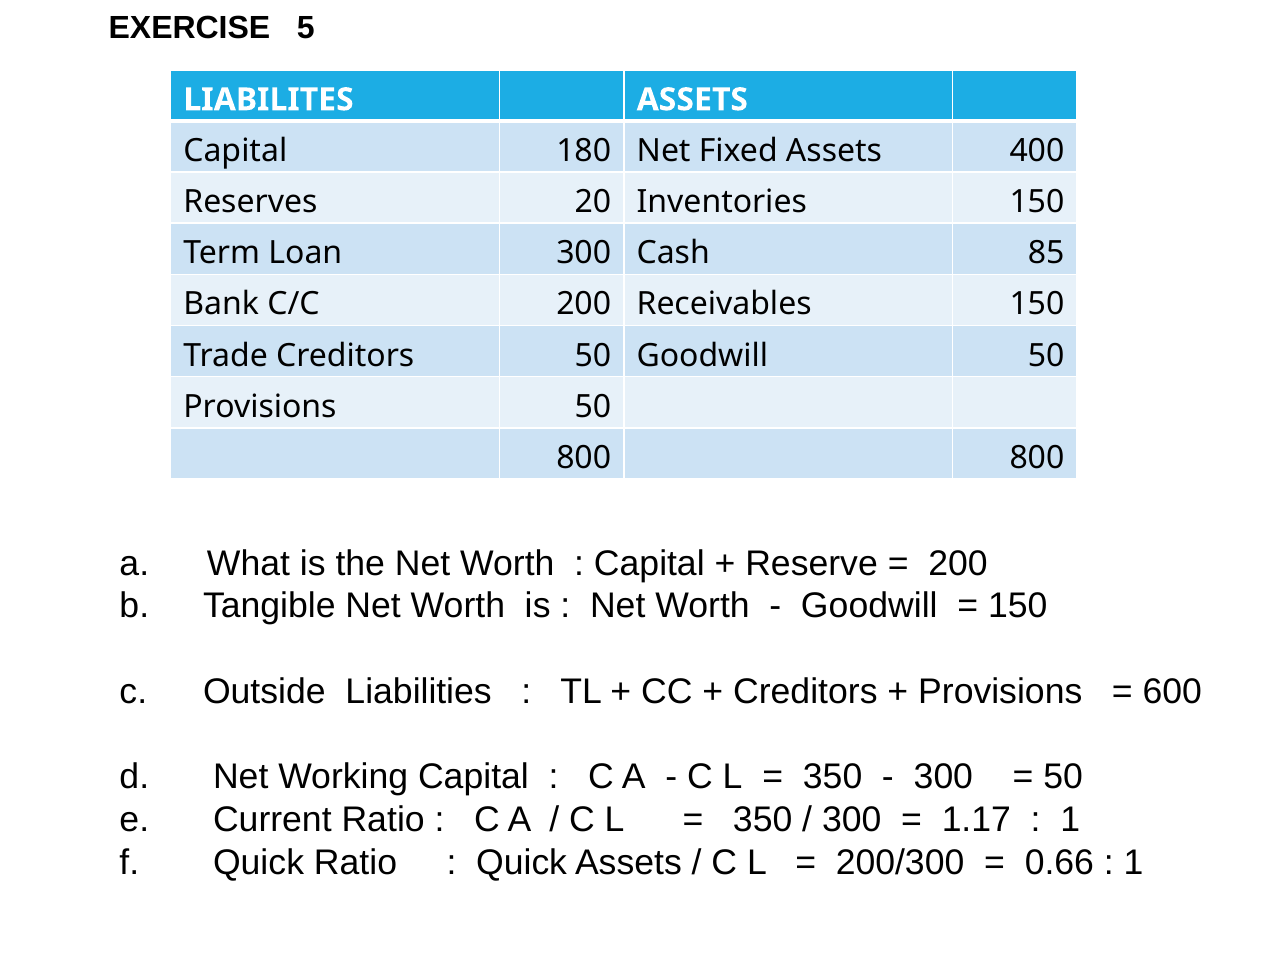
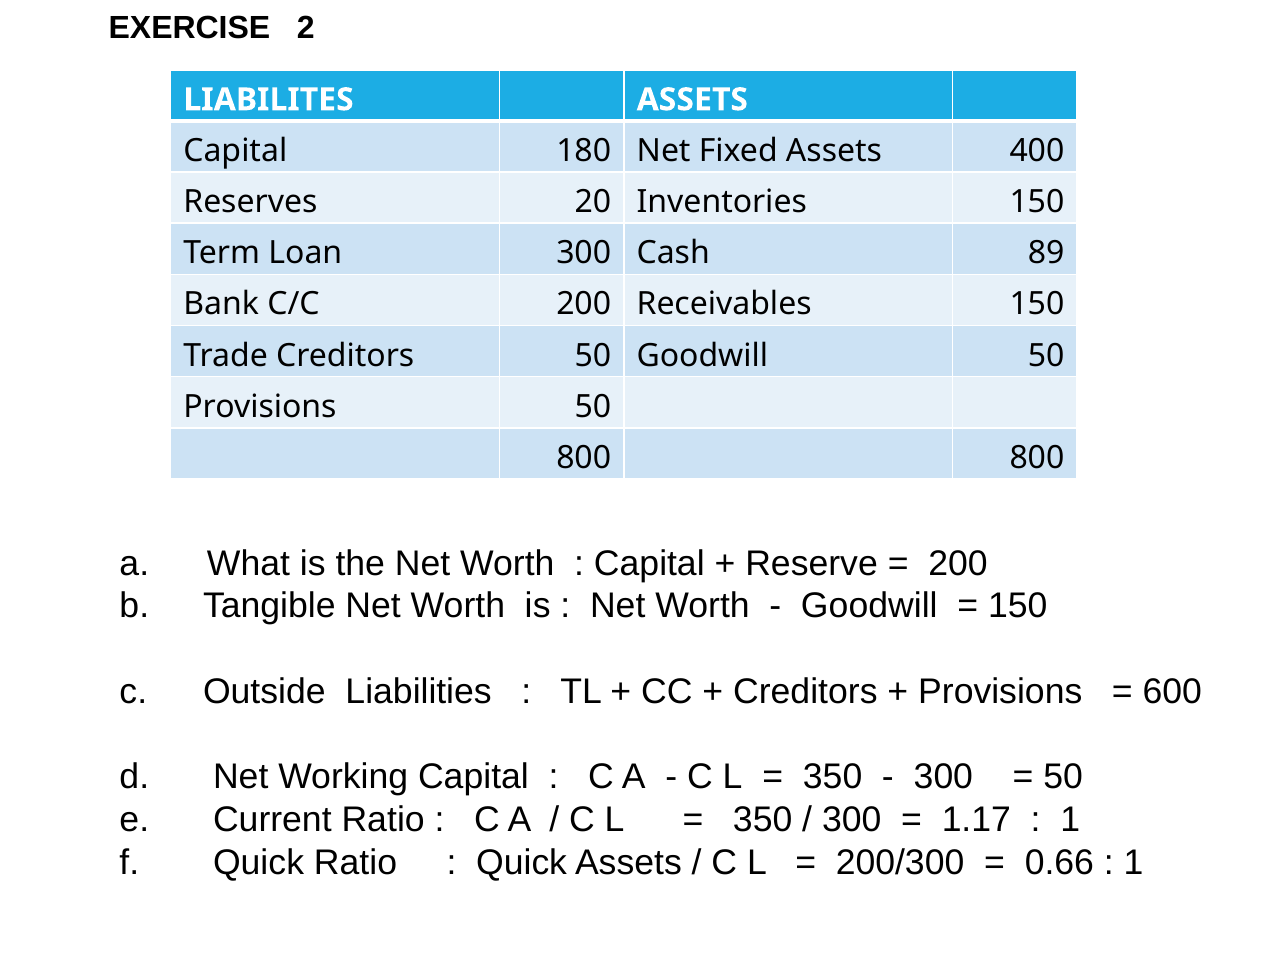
5: 5 -> 2 (306, 28)
85: 85 -> 89 (1046, 253)
